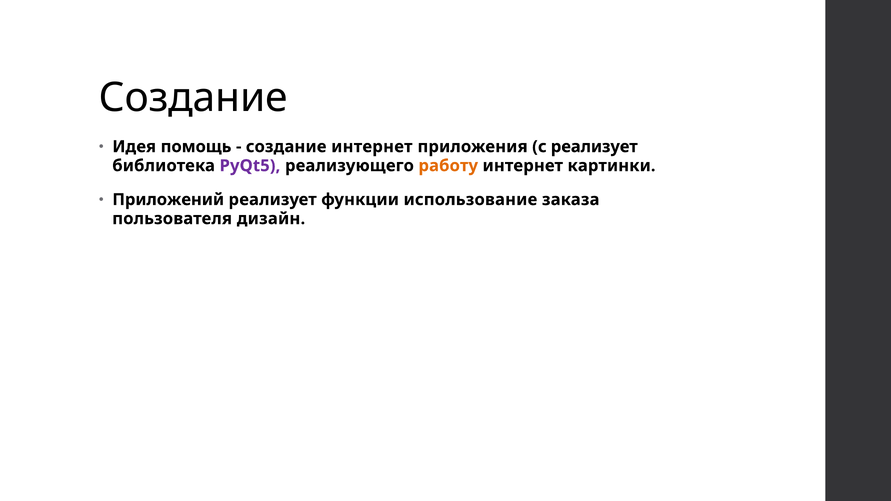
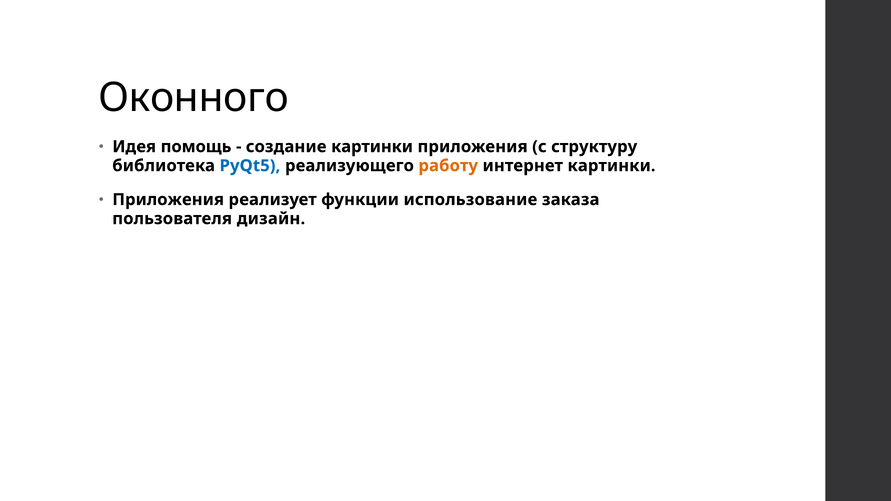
Создание: Создание -> Оконного (193, 98)
создание интернет: интернет -> картинки (372, 147)
с реализует: реализует -> структуру (594, 147)
PyQt5 colour: purple -> blue (250, 166)
Приложений: Приложений -> Приложения (168, 200)
